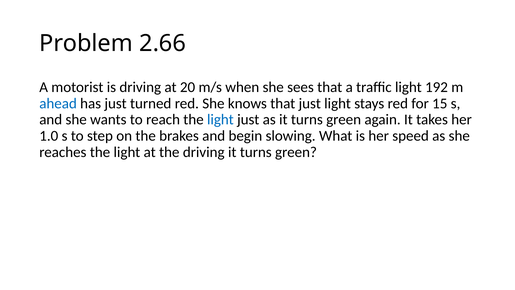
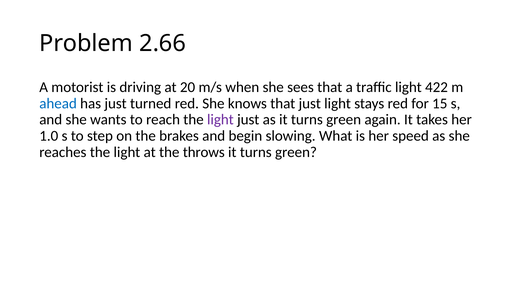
192: 192 -> 422 (437, 87)
light colour: blue -> purple (220, 120)
the driving: driving -> throws (204, 152)
